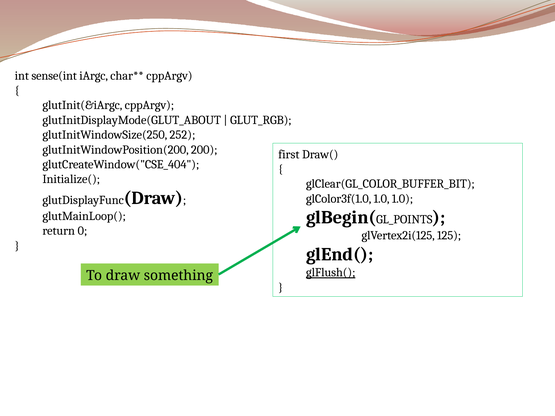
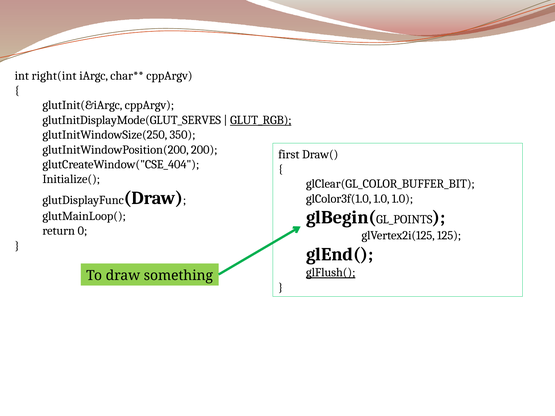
sense(int: sense(int -> right(int (54, 76)
glutInitDisplayMode(GLUT_ABOUT: glutInitDisplayMode(GLUT_ABOUT -> glutInitDisplayMode(GLUT_SERVES (132, 120)
GLUT_RGB underline: none -> present (261, 120)
252: 252 -> 350 (182, 135)
